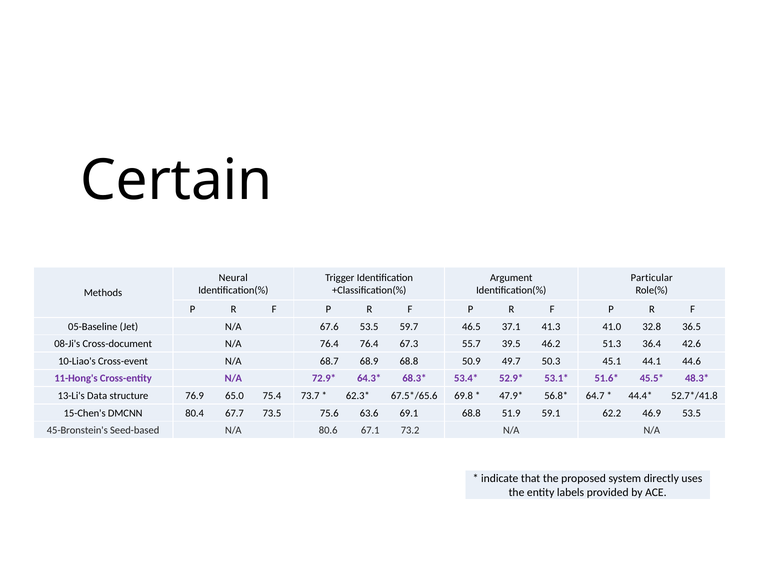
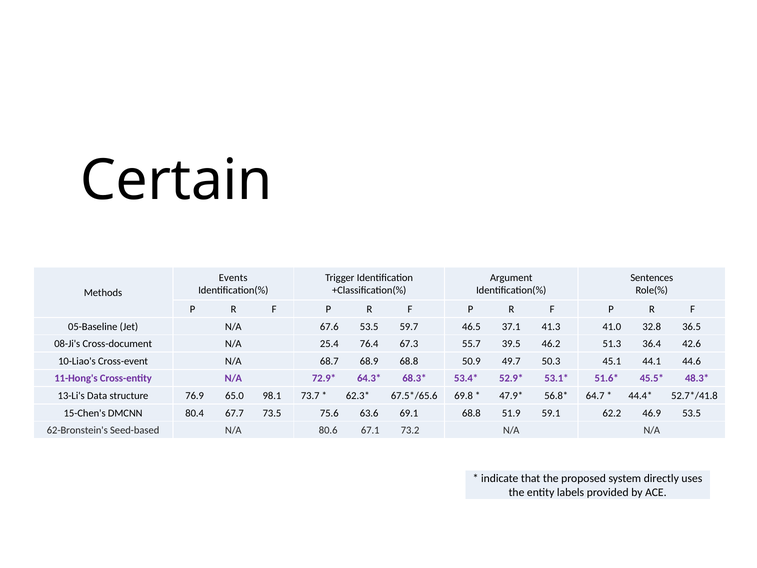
Neural: Neural -> Events (233, 278)
Particular: Particular -> Sentences (652, 278)
N/A 76.4: 76.4 -> 25.4 (329, 344)
75.4: 75.4 -> 98.1 (272, 396)
45-Bronstein's: 45-Bronstein's -> 62-Bronstein's (77, 430)
